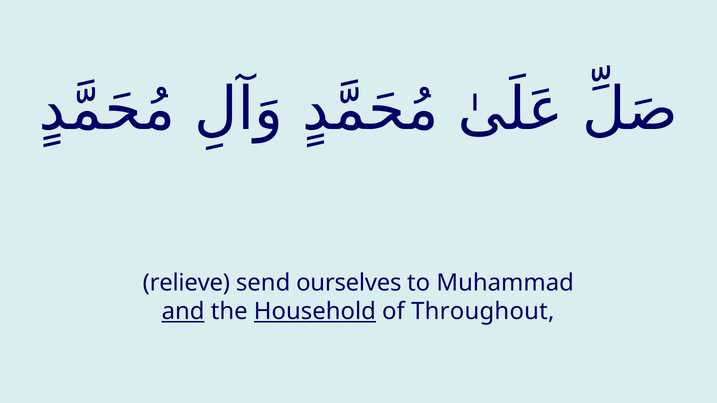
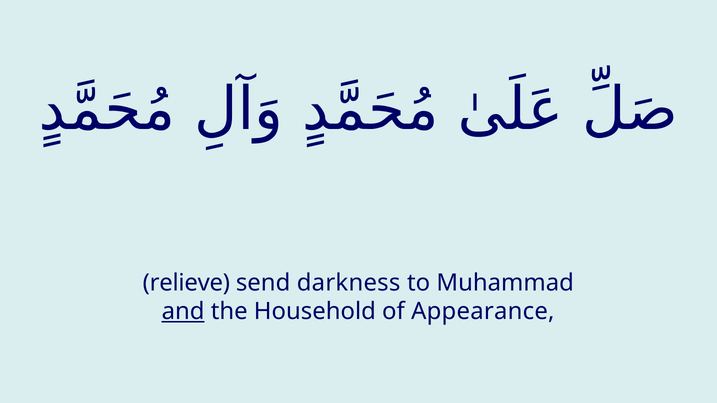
ourselves: ourselves -> darkness (349, 283)
Household underline: present -> none (315, 312)
Throughout: Throughout -> Appearance (483, 312)
